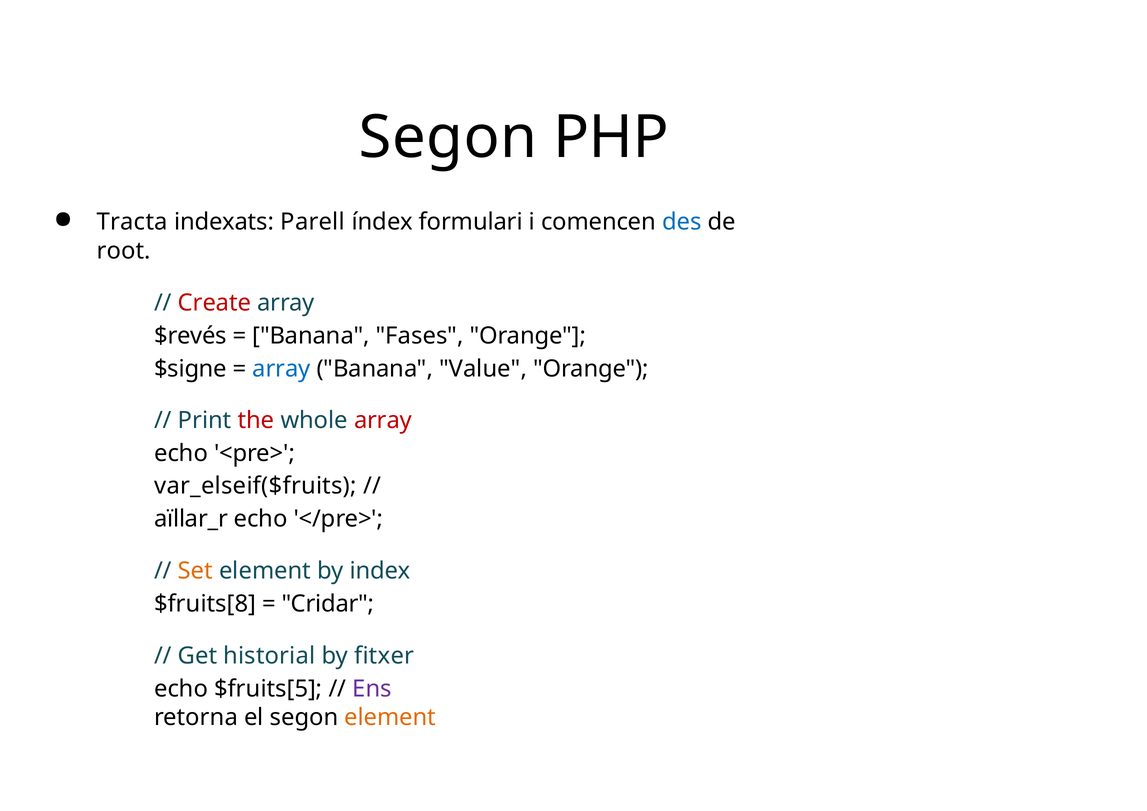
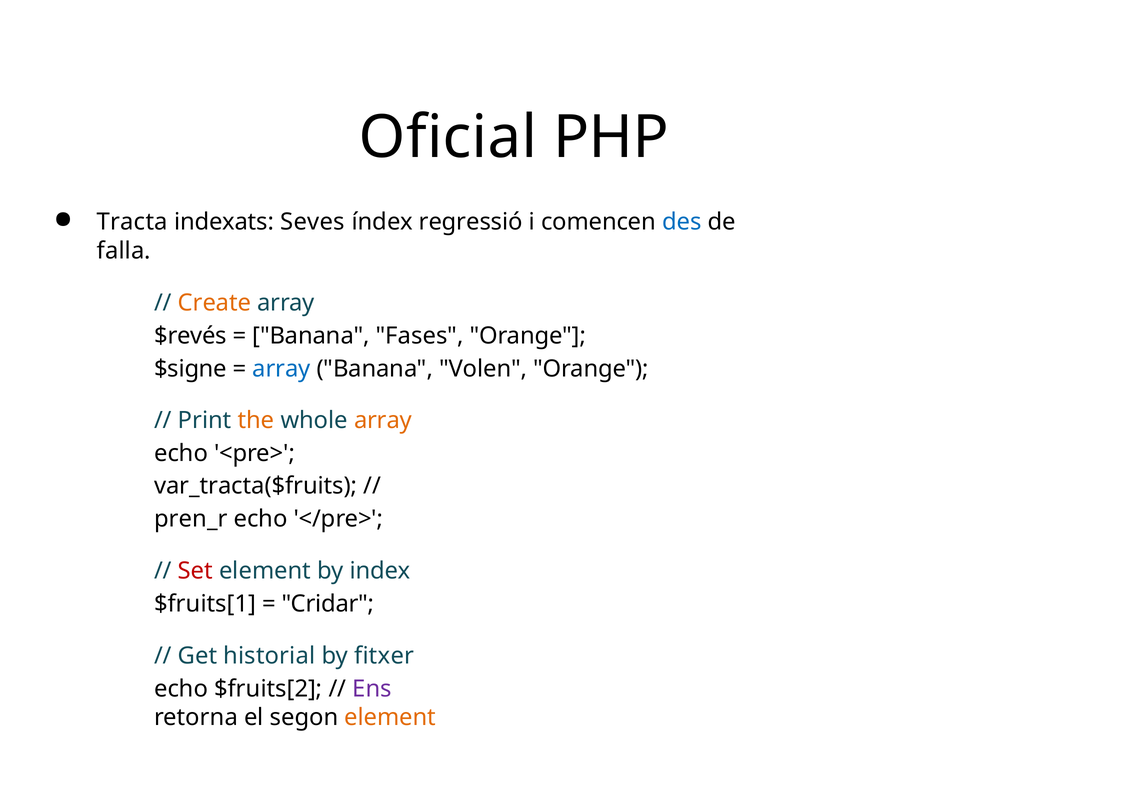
Segon: Segon -> Oficial (448, 138)
Parell: Parell -> Seves (313, 222)
formulari: formulari -> regressió (471, 222)
root: root -> falla (124, 251)
Create colour: red -> orange (214, 303)
Value: Value -> Volen (483, 369)
the colour: red -> orange (256, 421)
array colour: red -> orange (383, 421)
var_elseif($fruits: var_elseif($fruits -> var_tracta($fruits (256, 486)
aïllar_r: aïllar_r -> pren_r (191, 519)
Set colour: orange -> red (195, 571)
$fruits[8: $fruits[8 -> $fruits[1 (205, 604)
$fruits[5: $fruits[5 -> $fruits[2 (268, 689)
